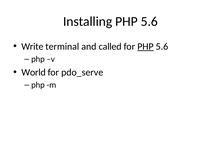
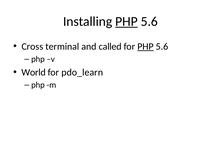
PHP underline: none -> present (126, 21)
Write: Write -> Cross (32, 46)
pdo_serve: pdo_serve -> pdo_learn (82, 72)
